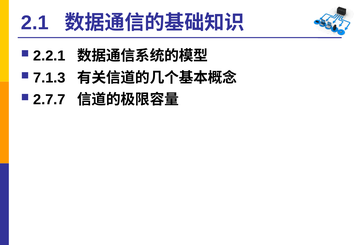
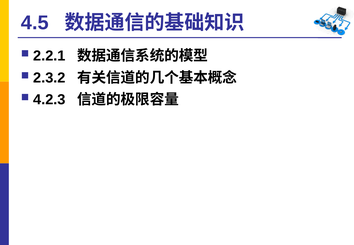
2.1: 2.1 -> 4.5 (35, 23)
7.1.3: 7.1.3 -> 2.3.2 (49, 78)
2.7.7: 2.7.7 -> 4.2.3 (49, 100)
